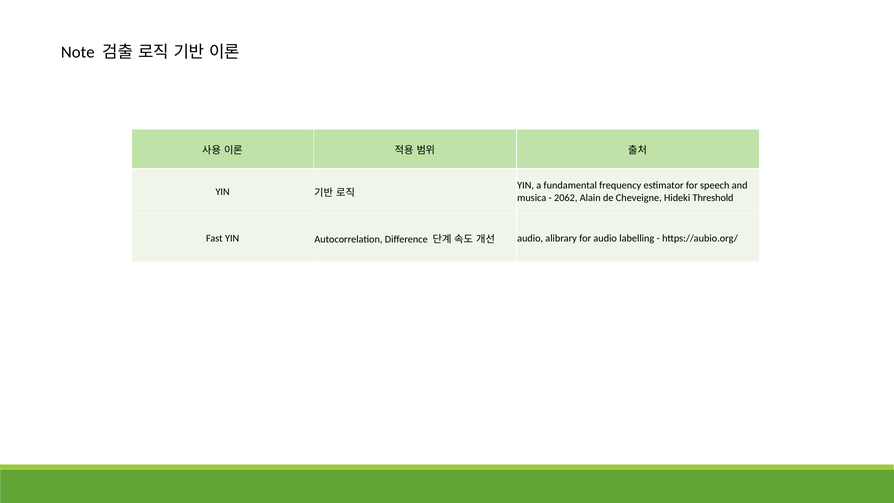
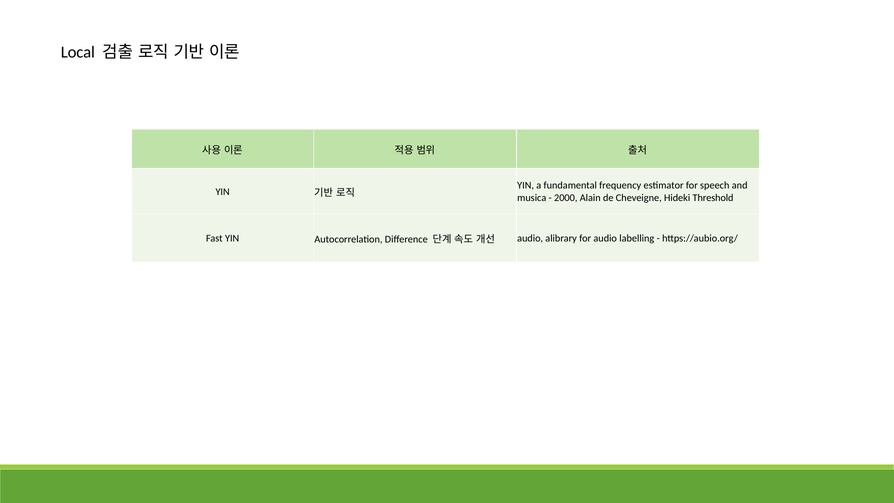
Note: Note -> Local (78, 52)
2062: 2062 -> 2000 (566, 198)
